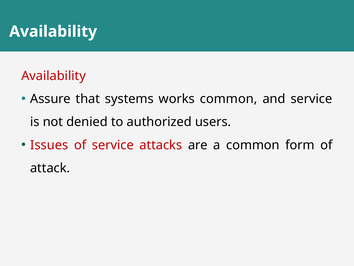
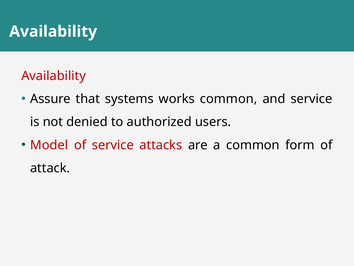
Issues: Issues -> Model (49, 145)
